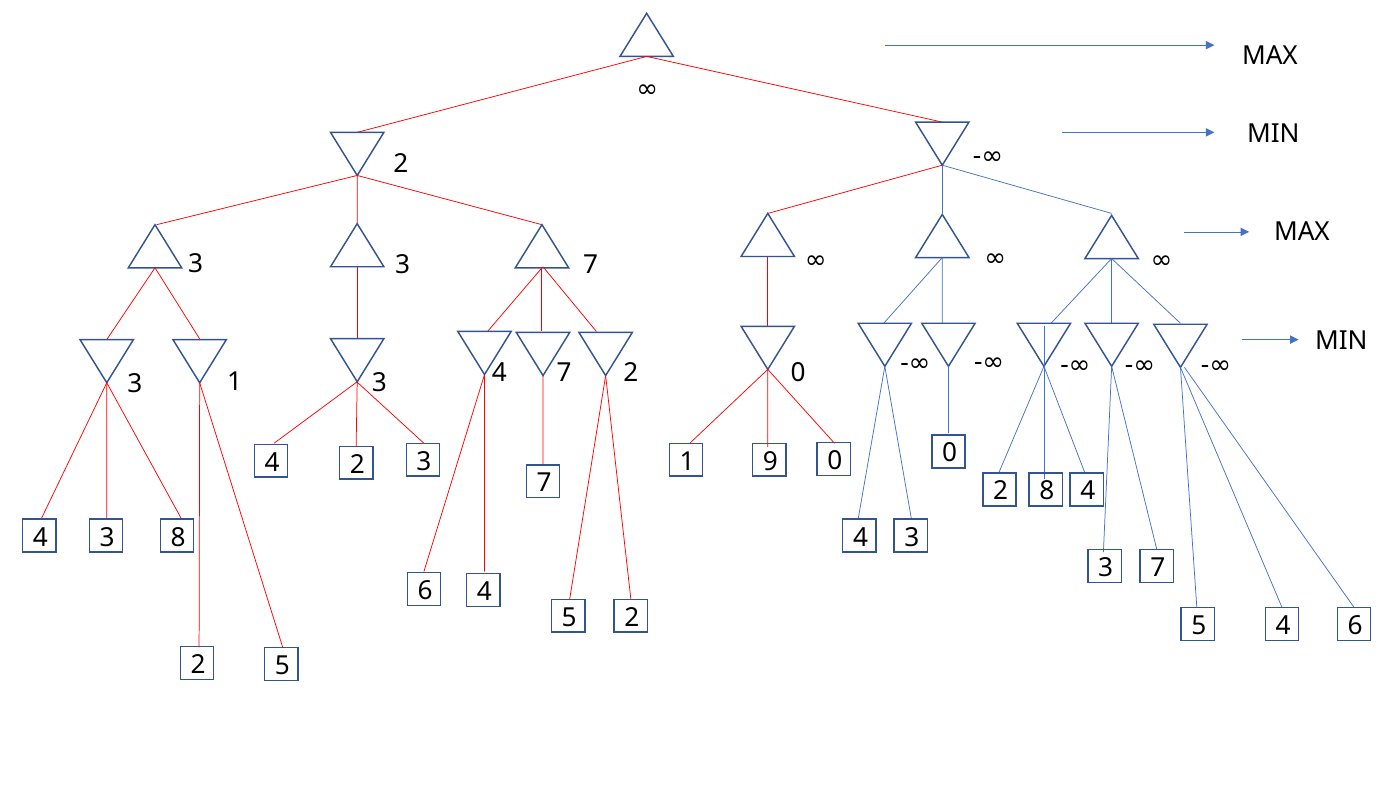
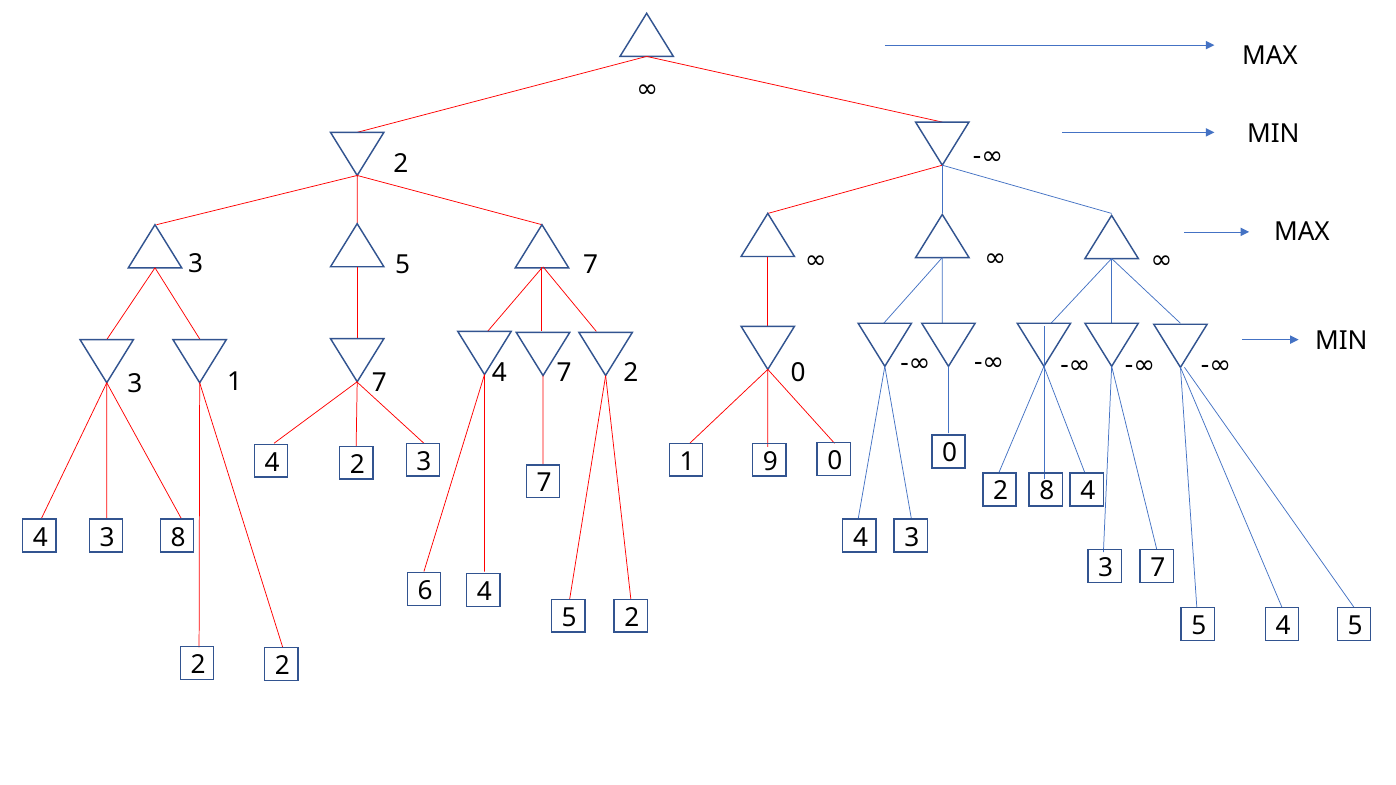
3 3: 3 -> 5 (403, 265)
1 3: 3 -> 7 (379, 383)
4 6: 6 -> 5 (1355, 626)
2 5: 5 -> 2 (282, 666)
